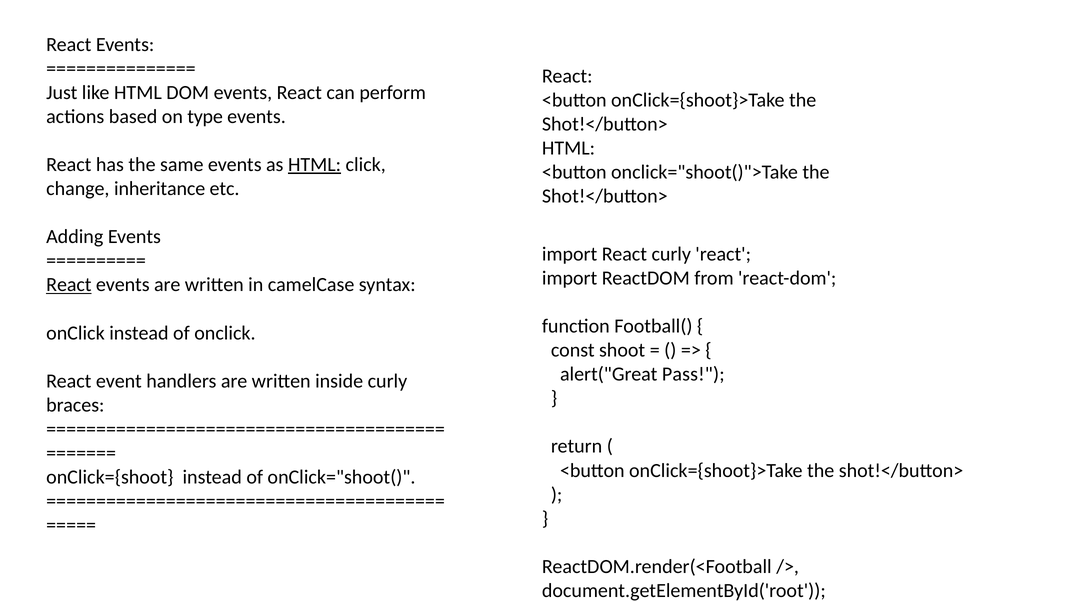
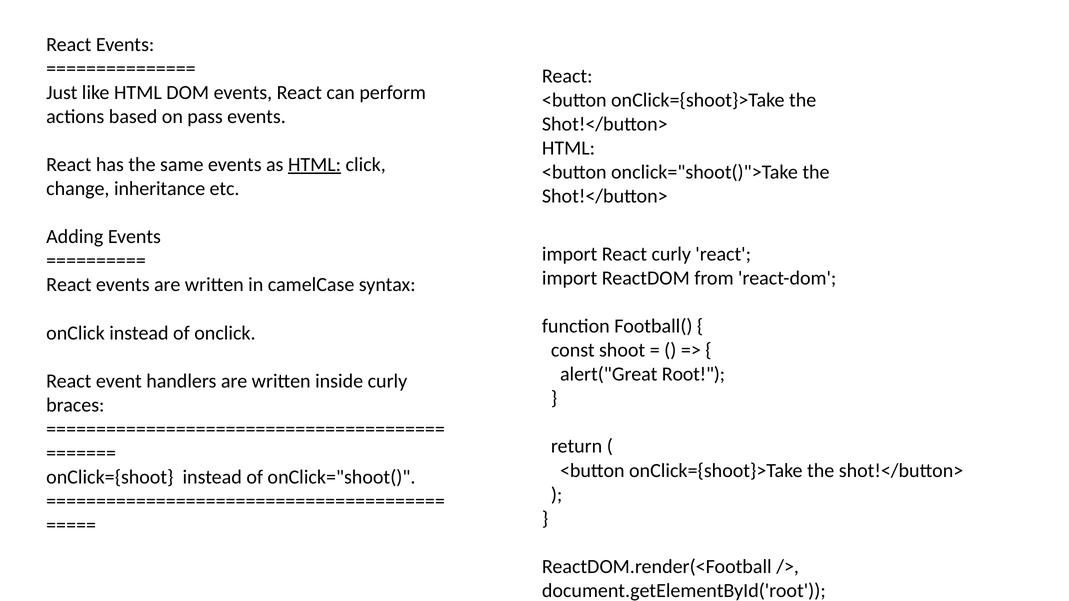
type: type -> pass (205, 117)
React underline: present -> none (69, 285)
Pass: Pass -> Root (693, 374)
